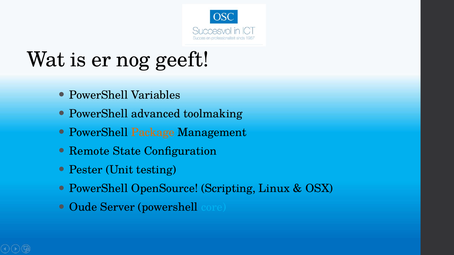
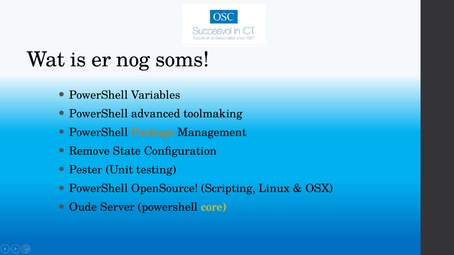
geeft: geeft -> soms (182, 60)
Remote: Remote -> Remove (90, 151)
core colour: light blue -> yellow (214, 207)
